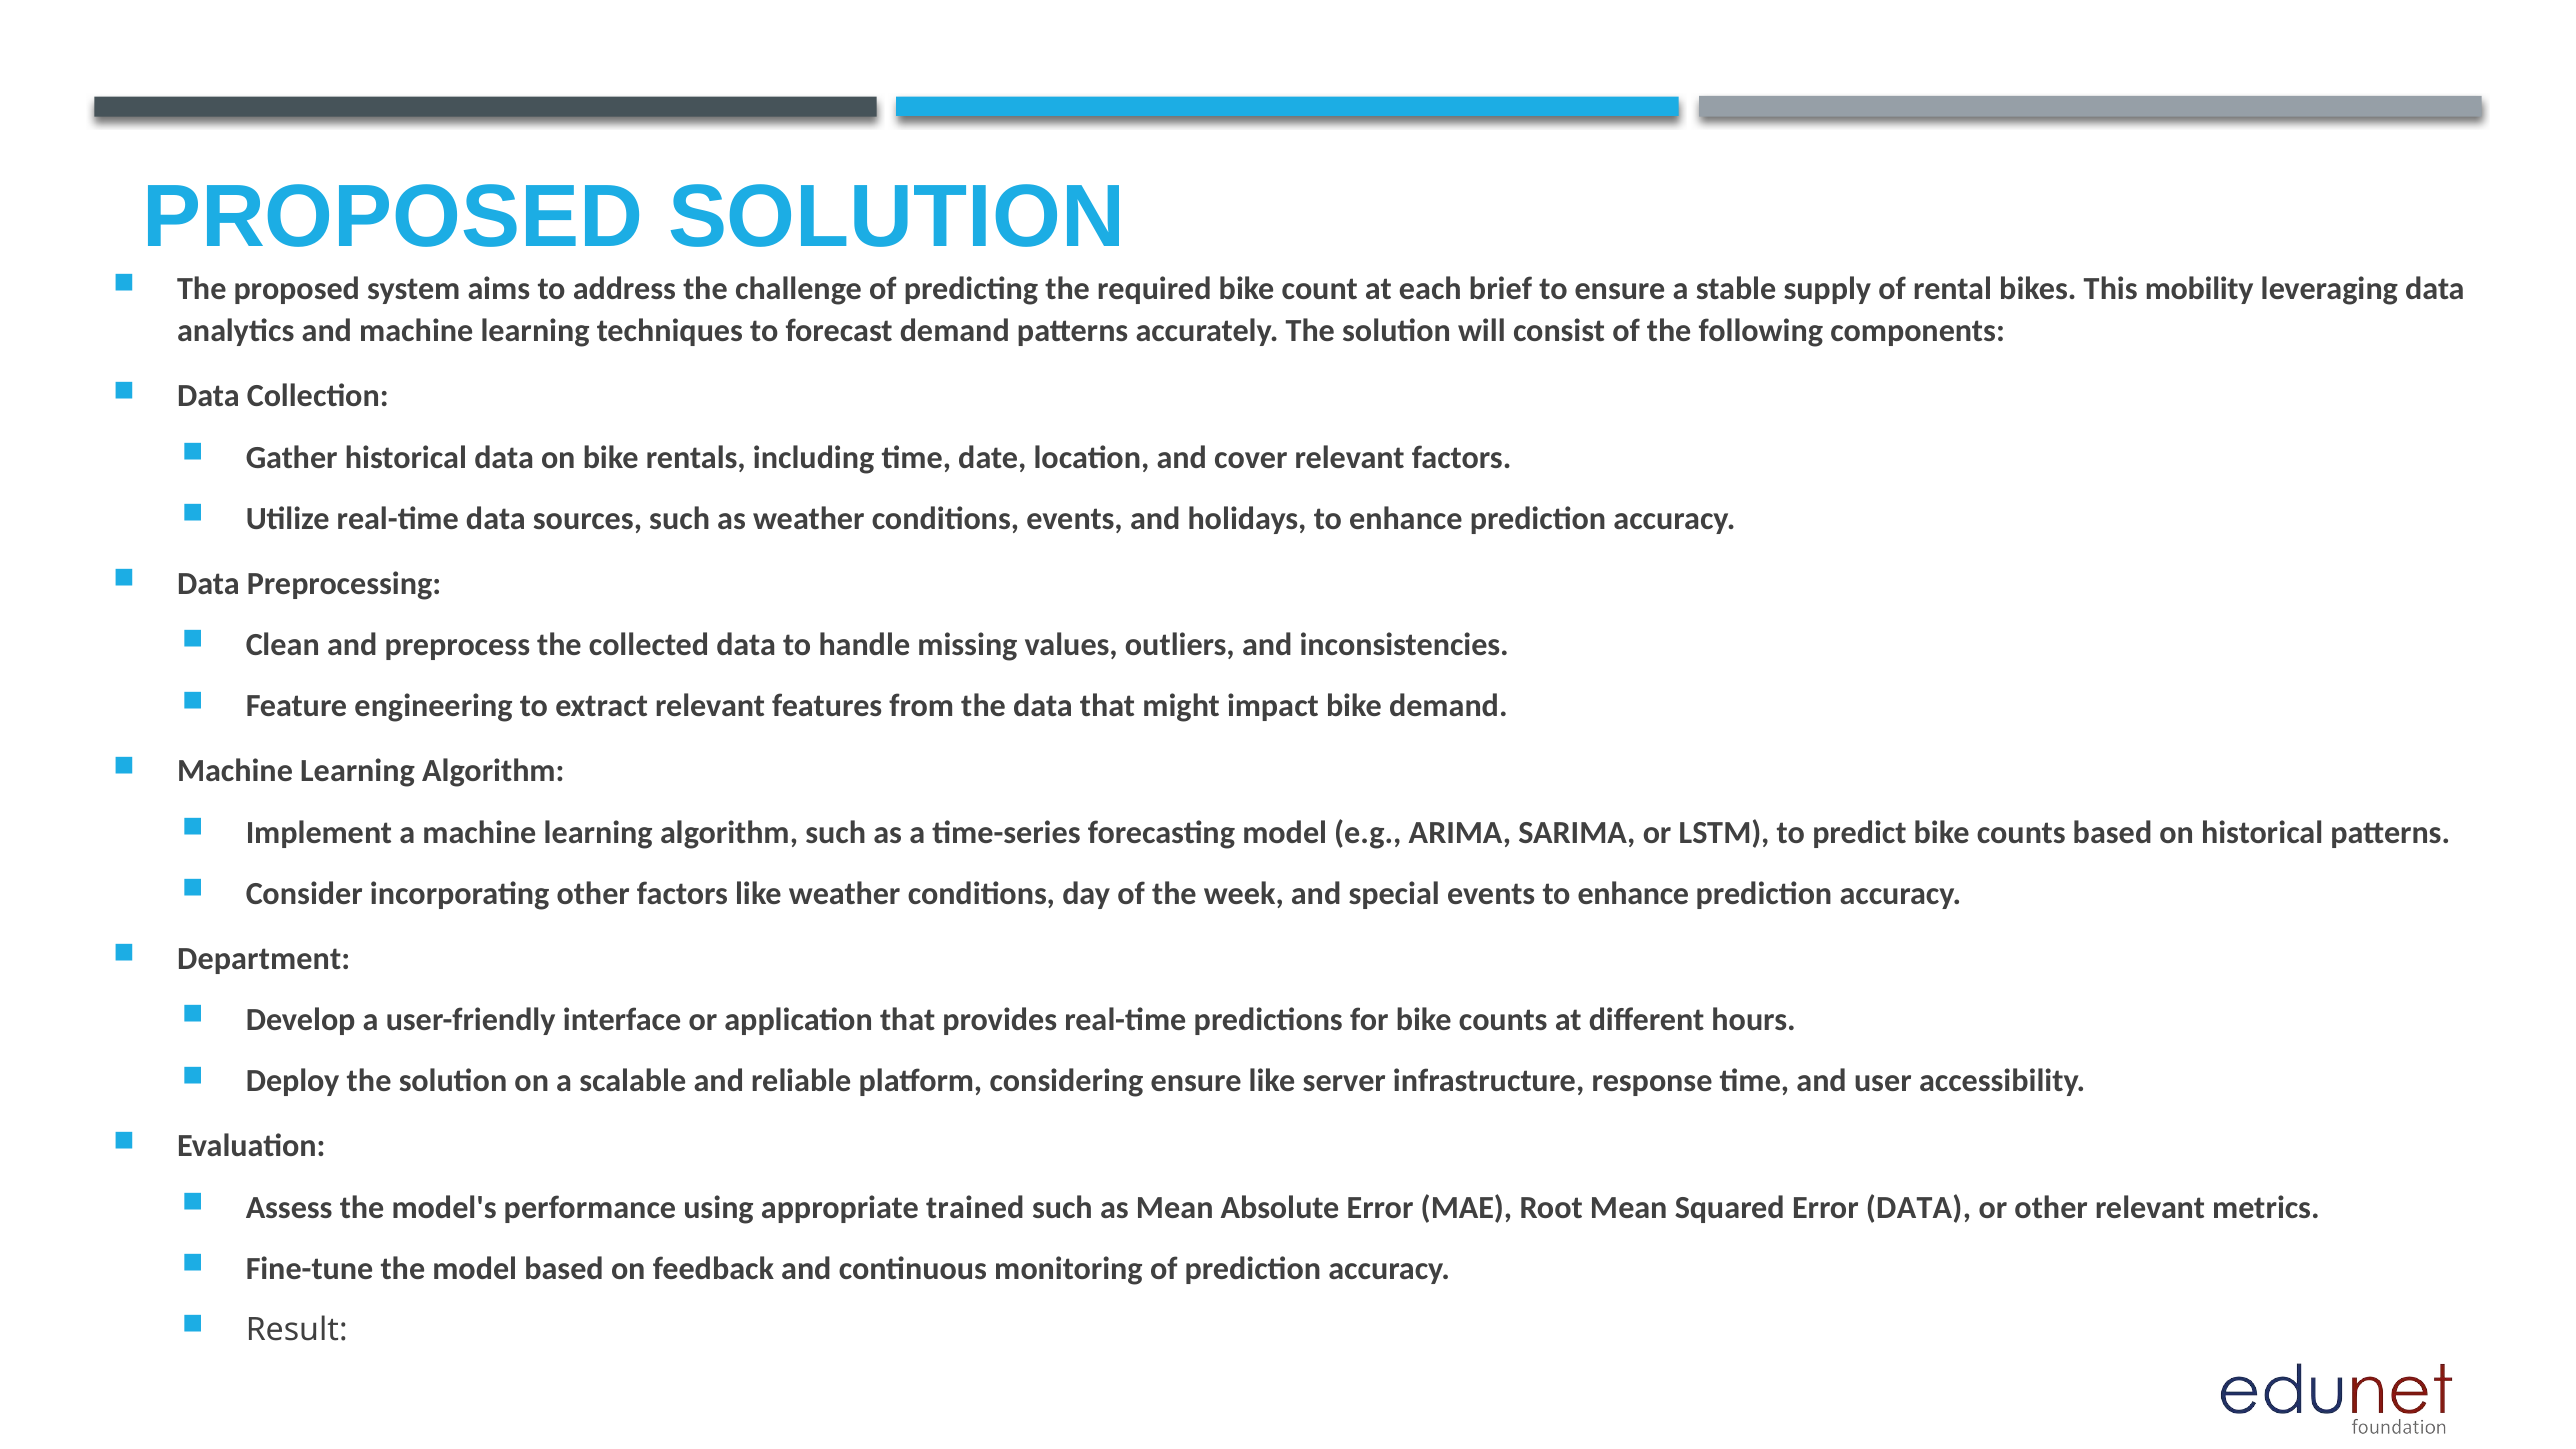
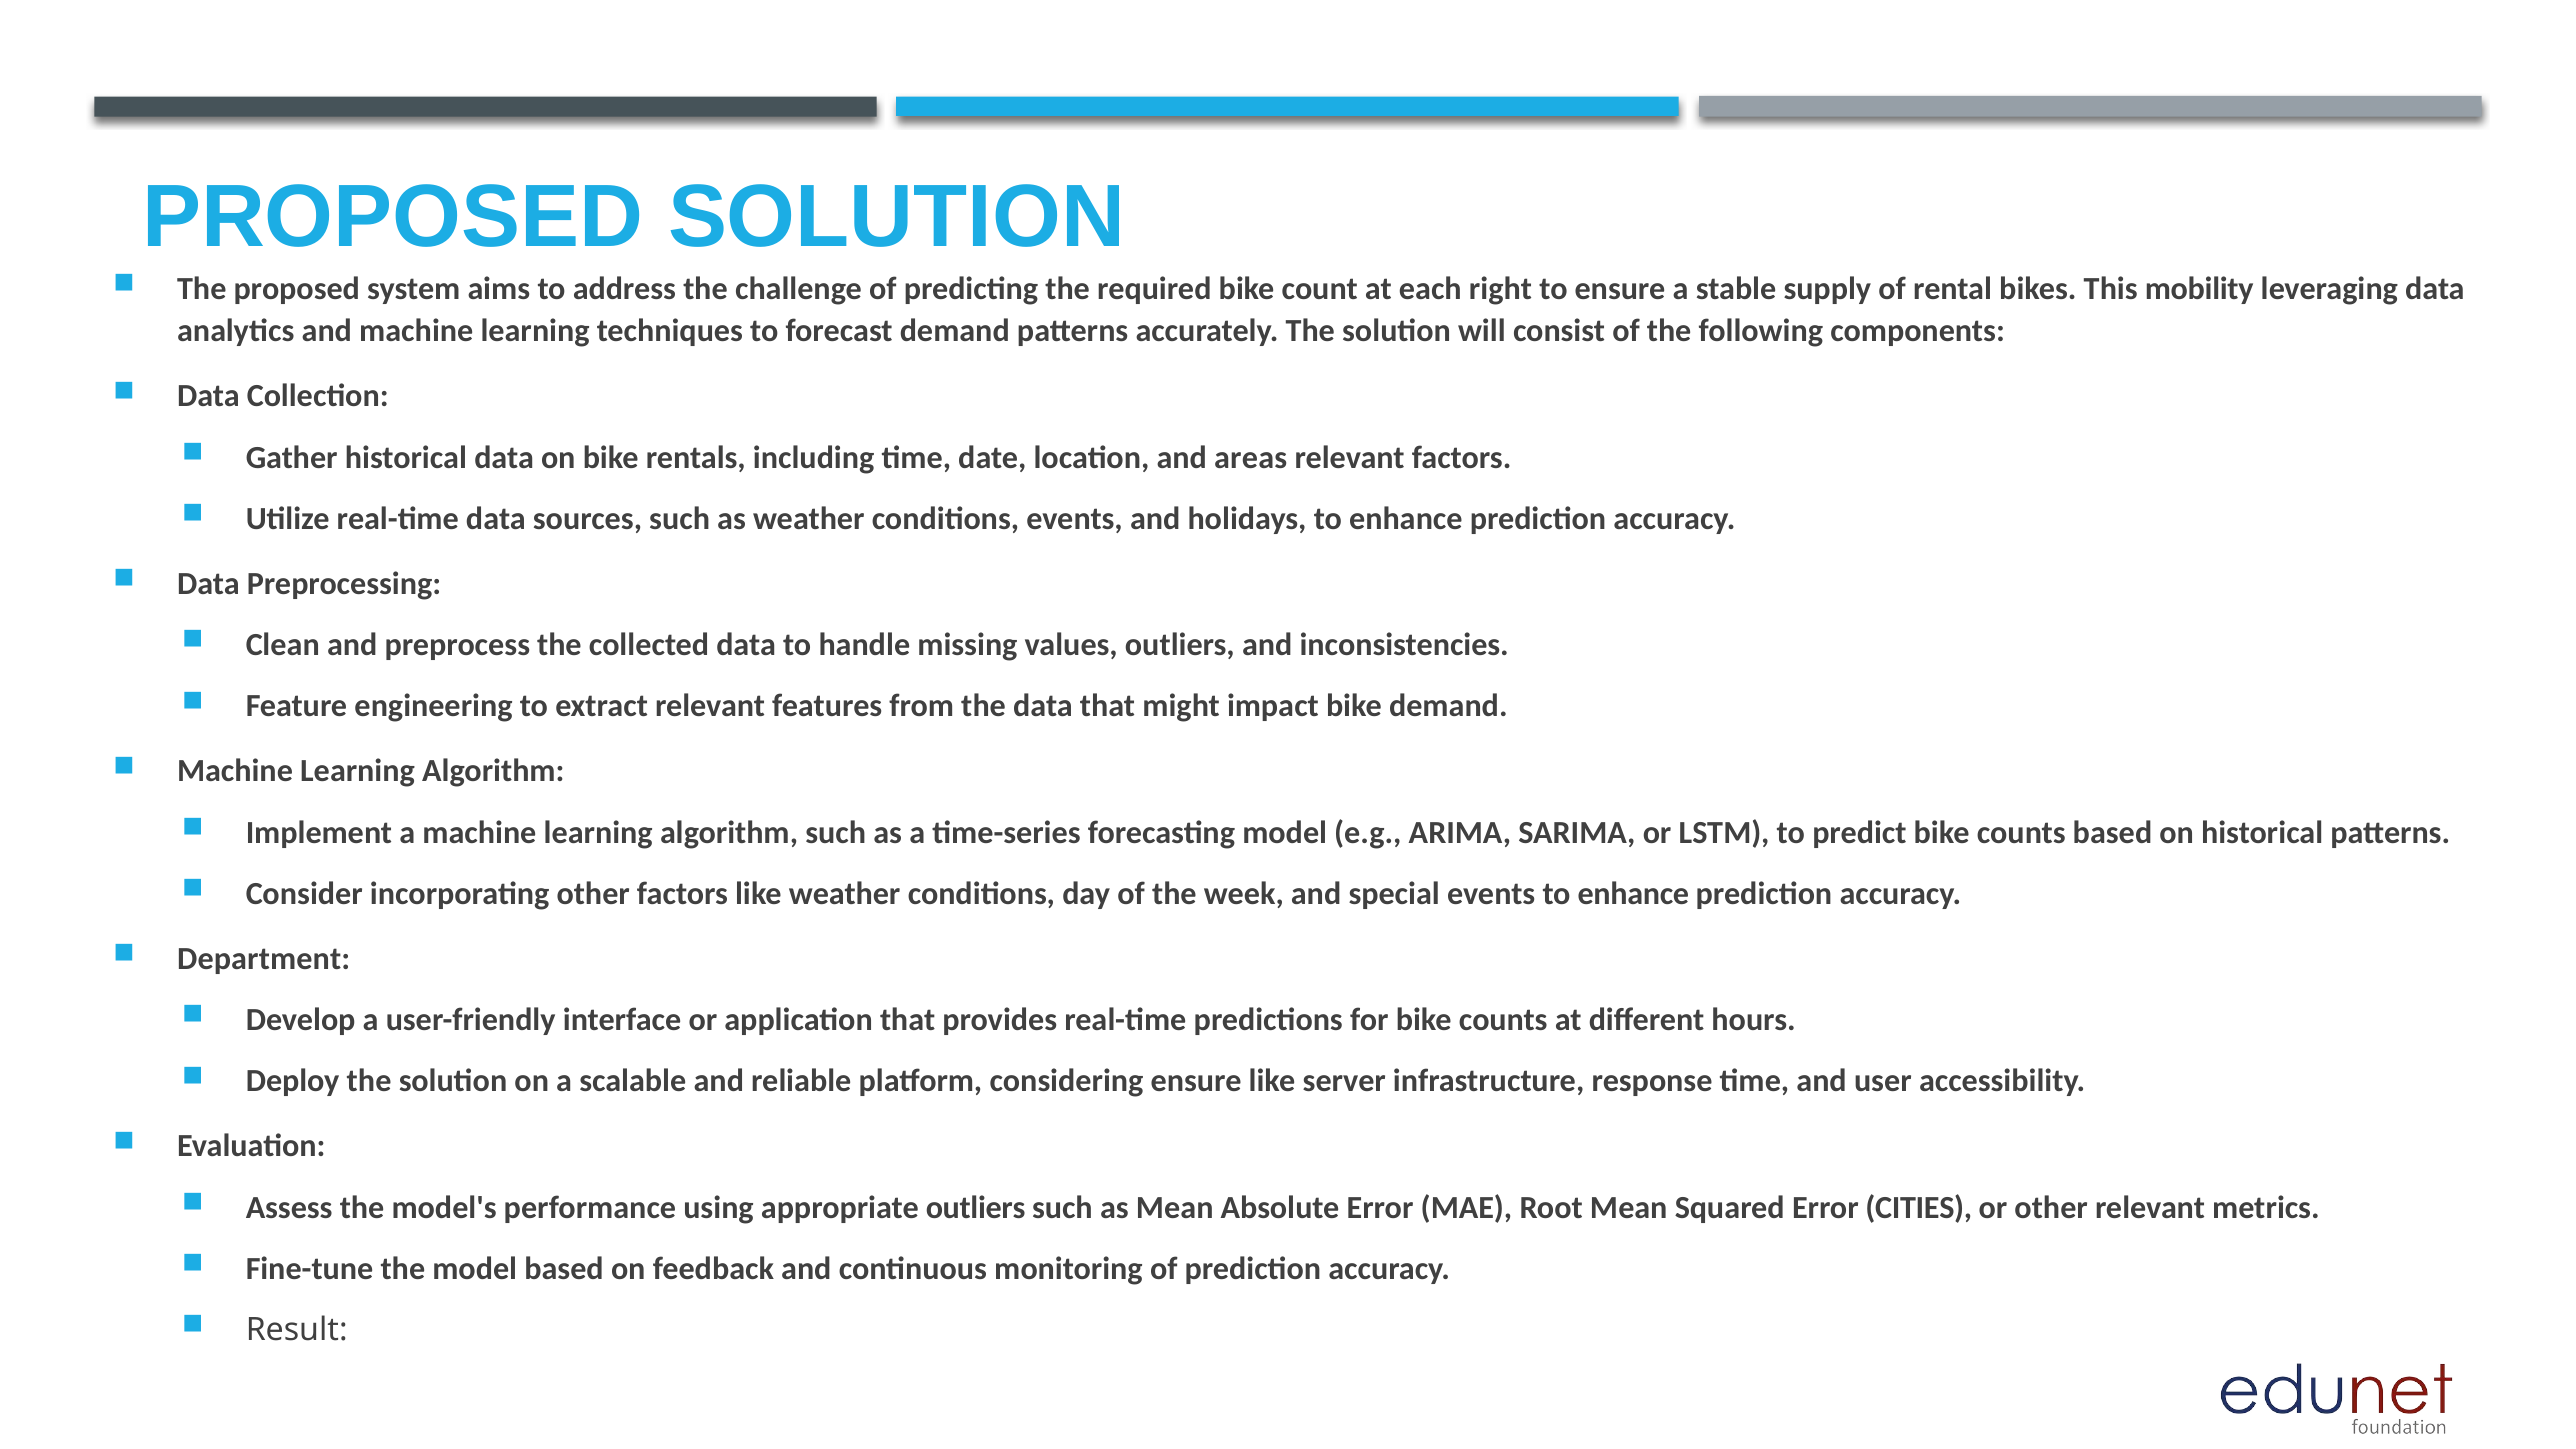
brief: brief -> right (1501, 289)
cover: cover -> areas (1251, 458)
appropriate trained: trained -> outliers (976, 1208)
Error DATA: DATA -> CITIES (1919, 1208)
